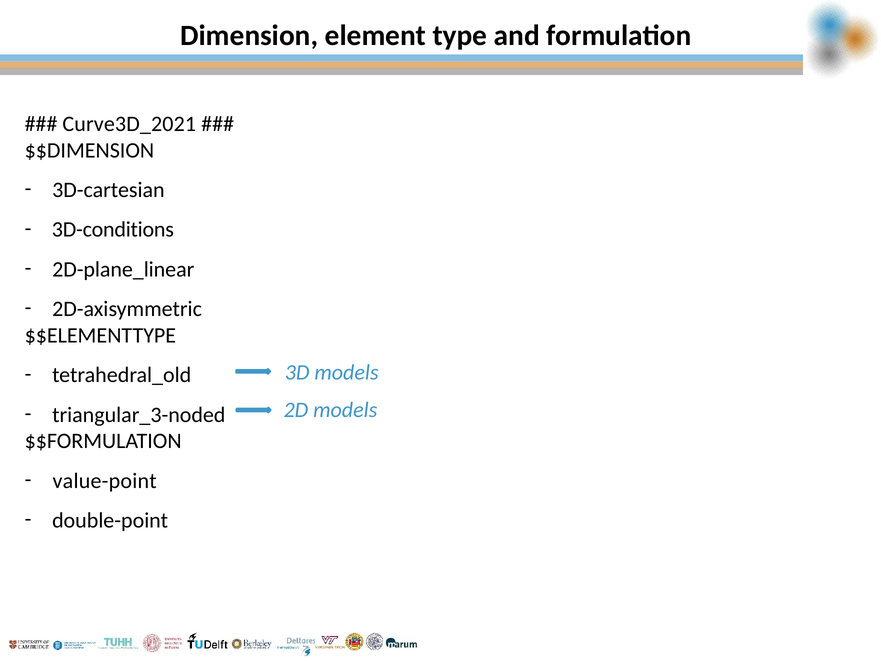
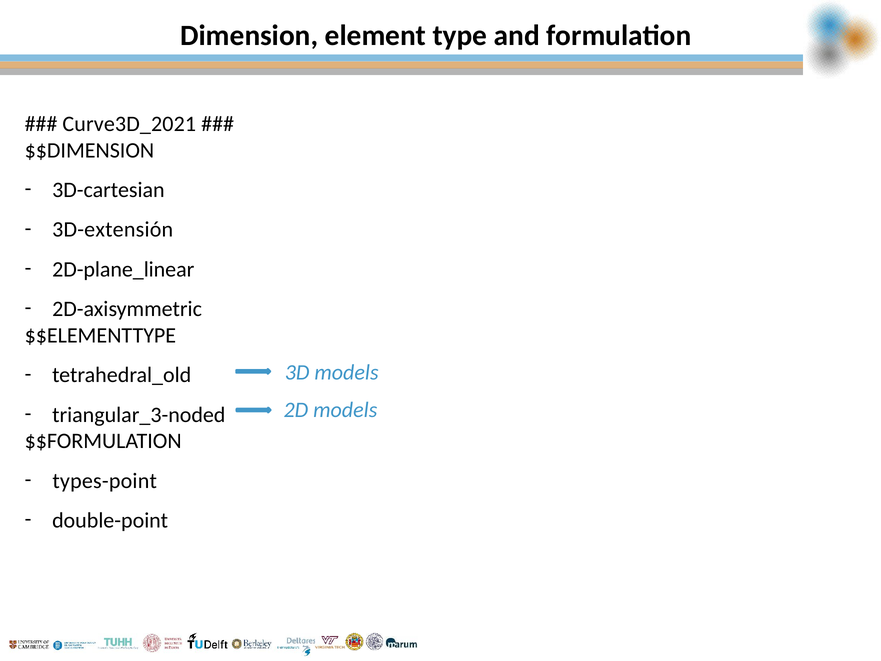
3D-conditions: 3D-conditions -> 3D-extensión (113, 230)
value-point: value-point -> types-point (105, 481)
